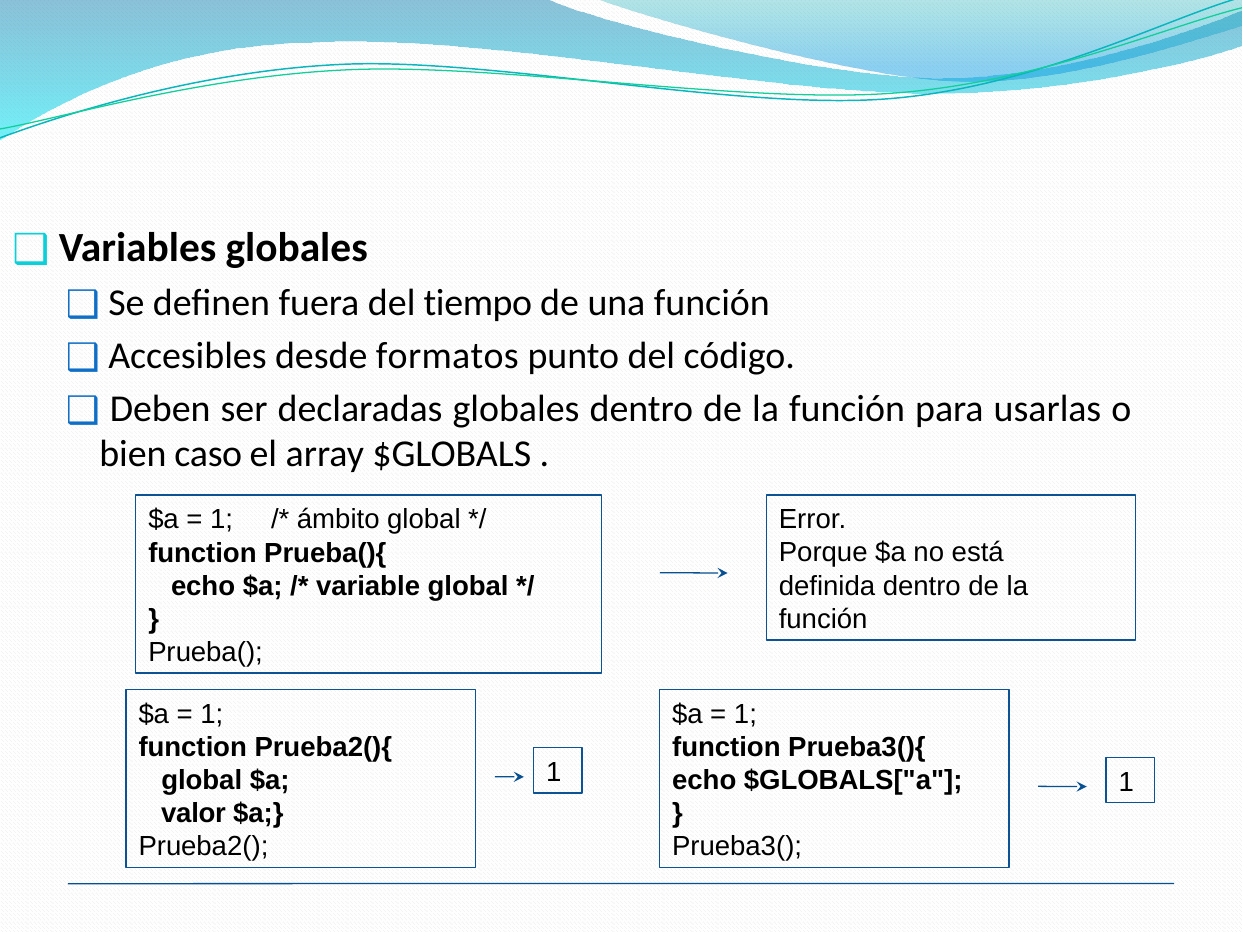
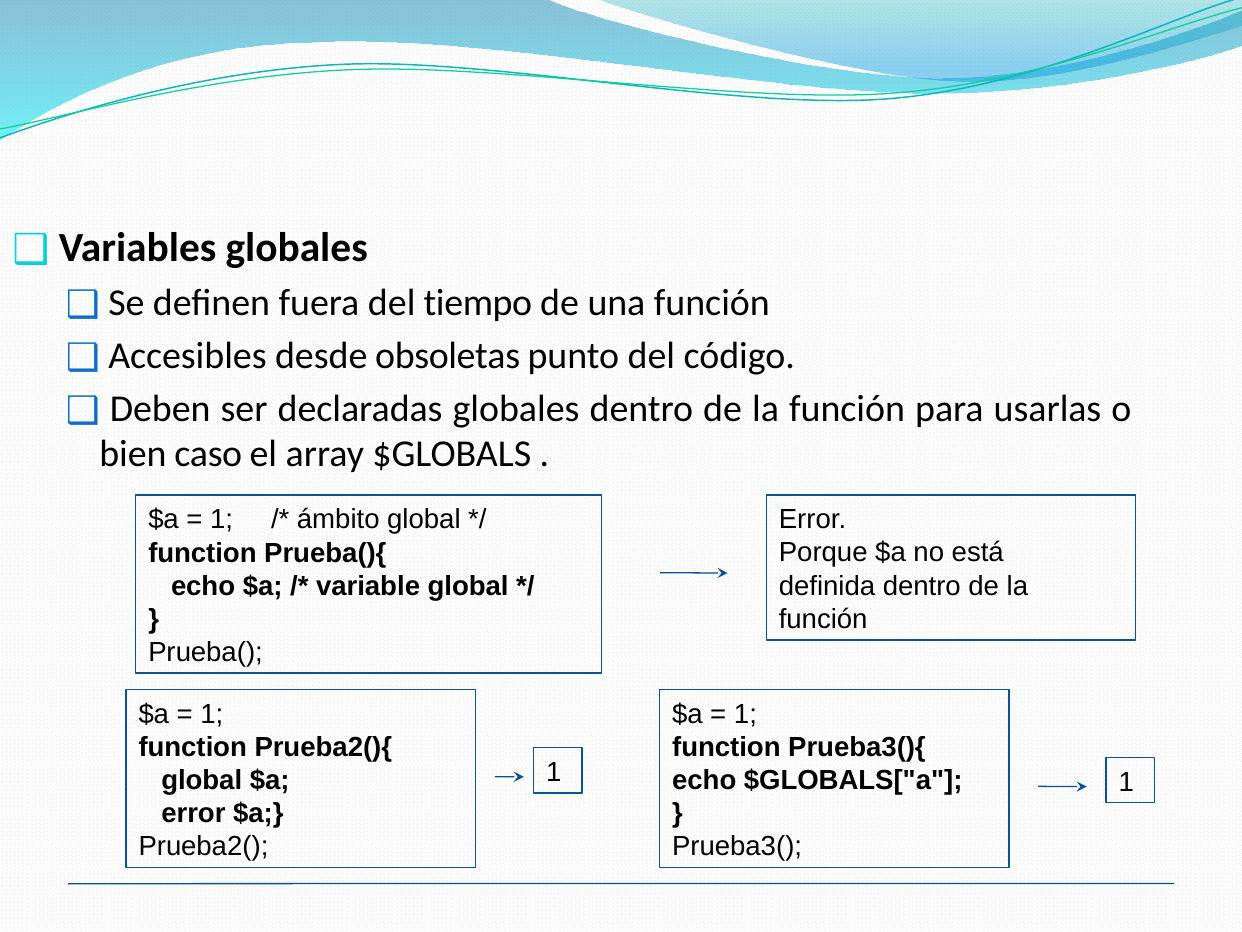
formatos: formatos -> obsoletas (448, 355)
valor: valor -> error (193, 813)
